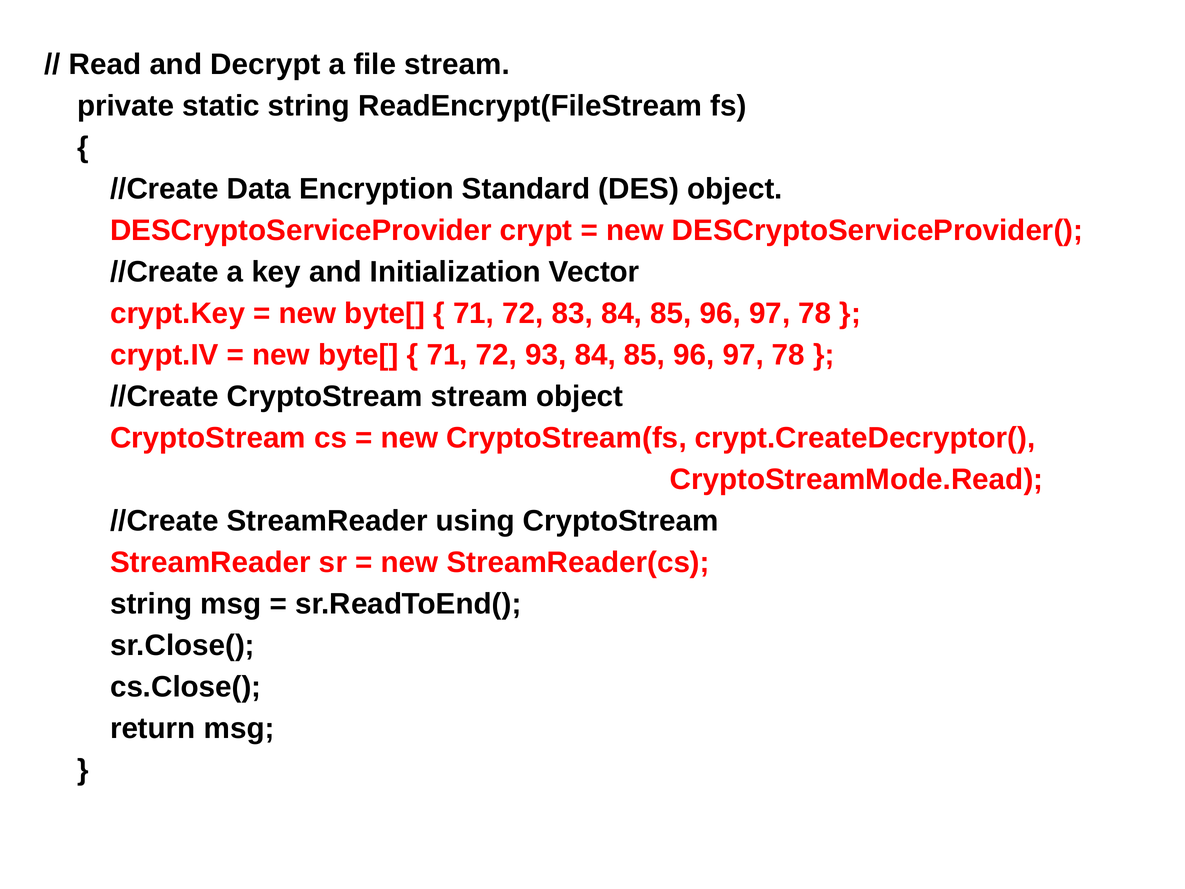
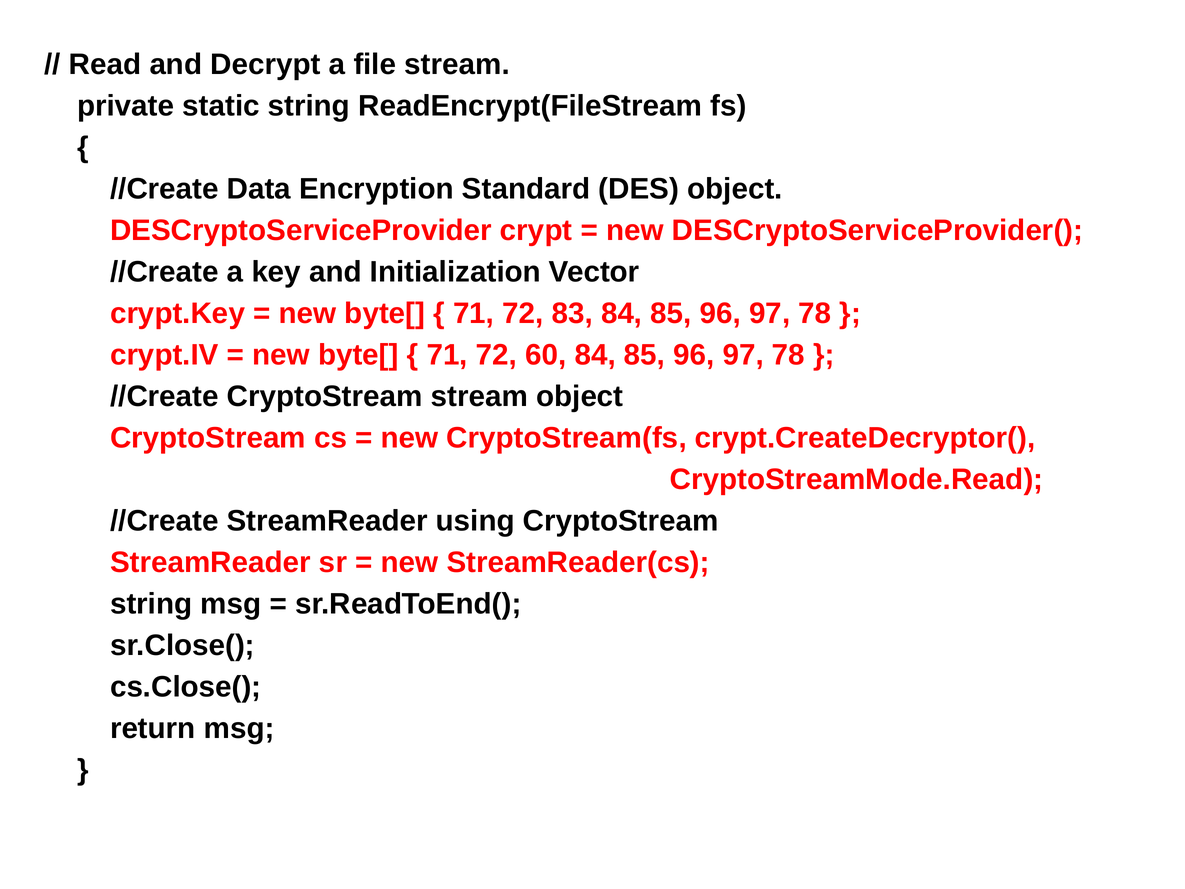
93: 93 -> 60 (546, 355)
